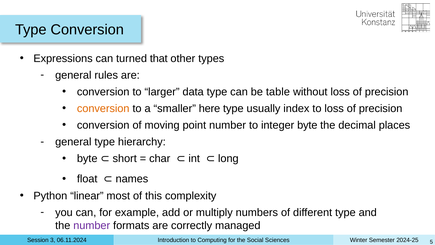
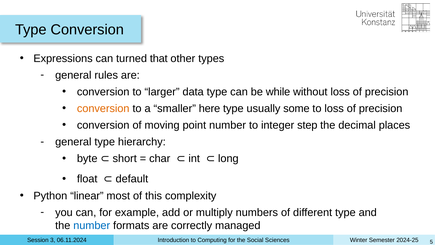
table: table -> while (278, 92)
index: index -> some (296, 108)
integer byte: byte -> step (307, 125)
names: names -> default (132, 179)
number colour: purple -> blue (92, 225)
